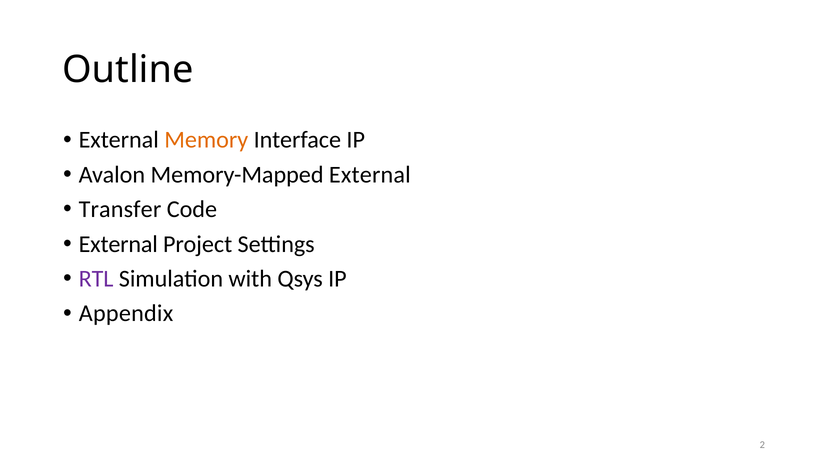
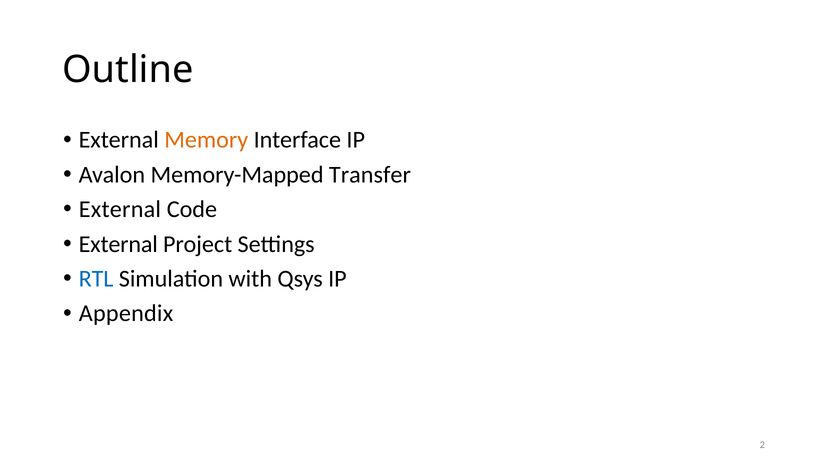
Memory-Mapped External: External -> Transfer (370, 175)
Transfer: Transfer -> External (120, 209)
RTL colour: purple -> blue (96, 279)
